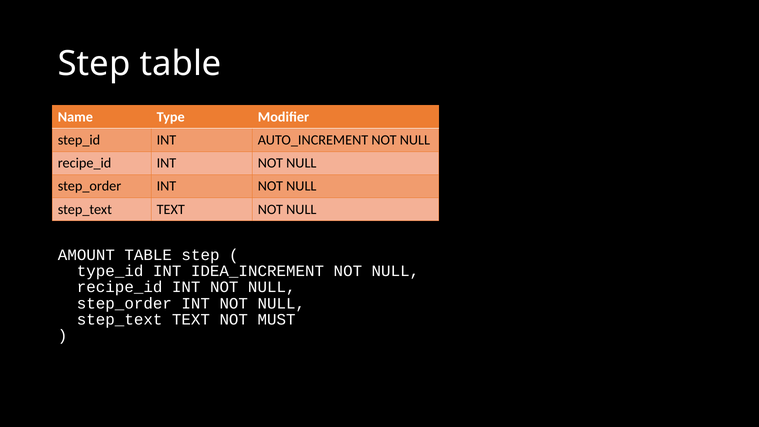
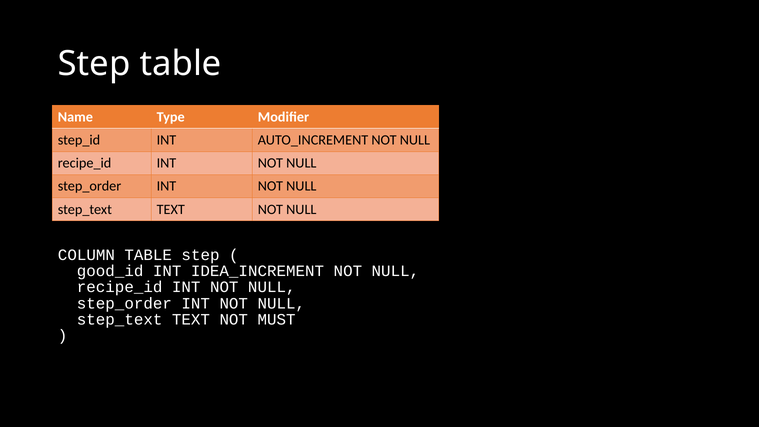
AMOUNT: AMOUNT -> COLUMN (86, 255)
type_id: type_id -> good_id (110, 271)
